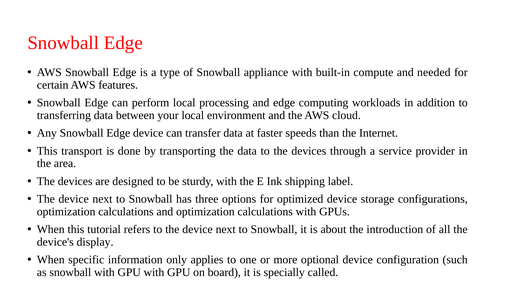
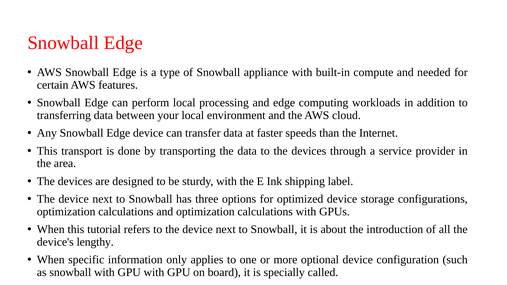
display: display -> lengthy (95, 242)
